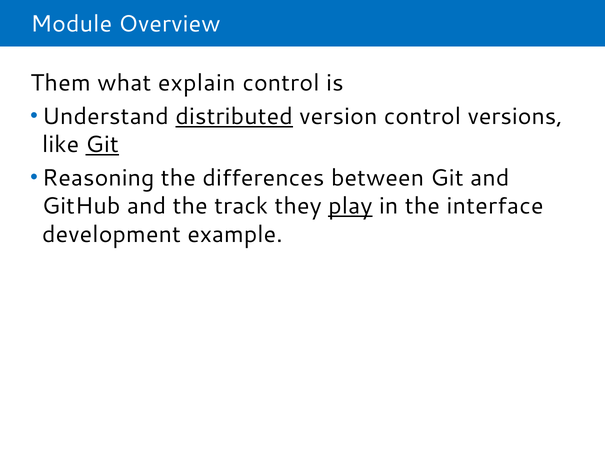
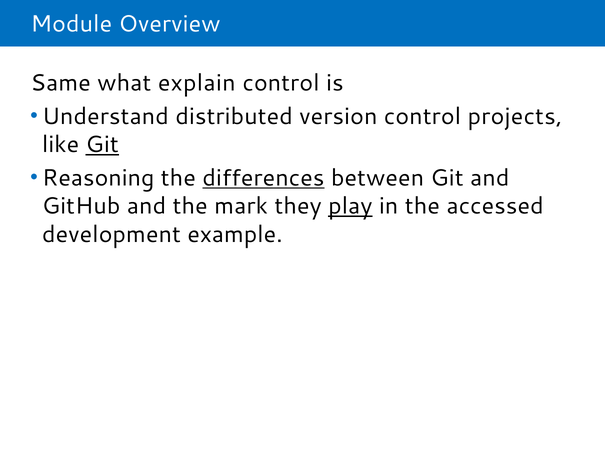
Them: Them -> Same (61, 83)
distributed underline: present -> none (234, 117)
versions: versions -> projects (515, 117)
differences underline: none -> present (263, 178)
track: track -> mark (241, 206)
interface: interface -> accessed (495, 206)
